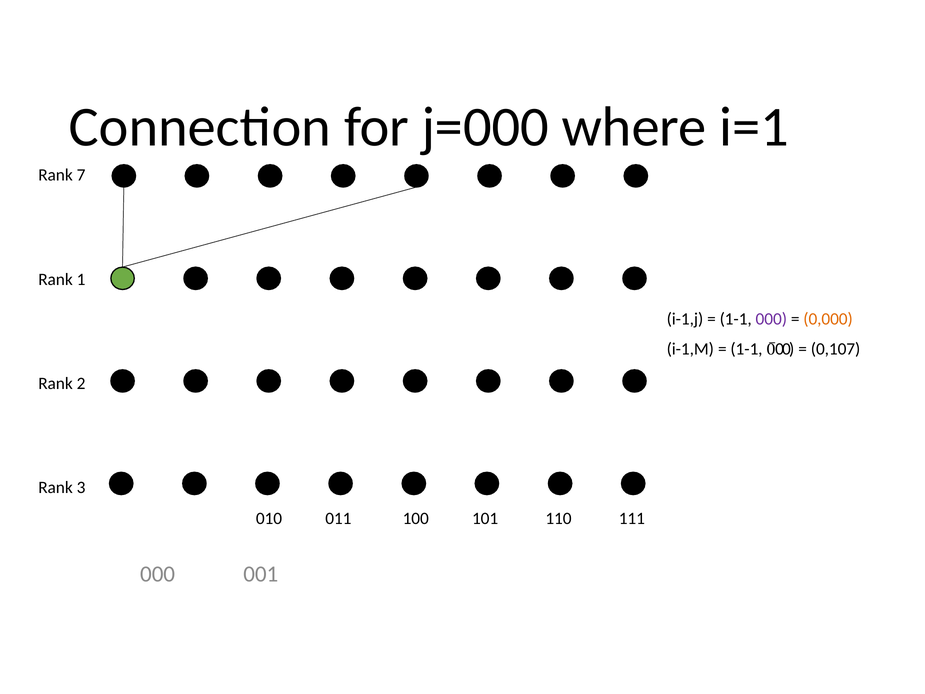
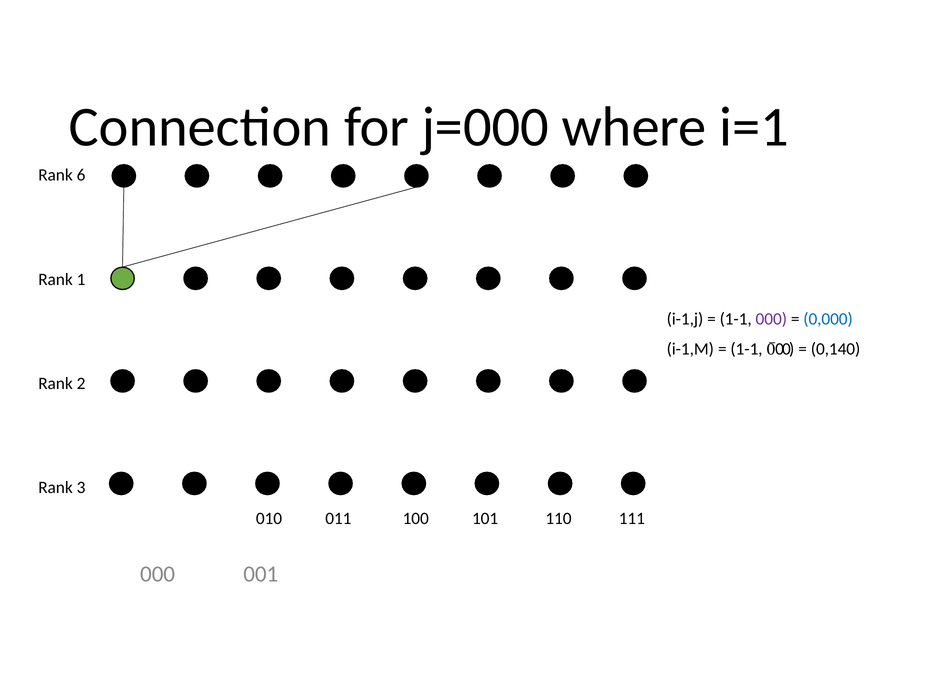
7: 7 -> 6 (81, 175)
0,000 colour: orange -> blue (828, 319)
0,107: 0,107 -> 0,140 (836, 349)
